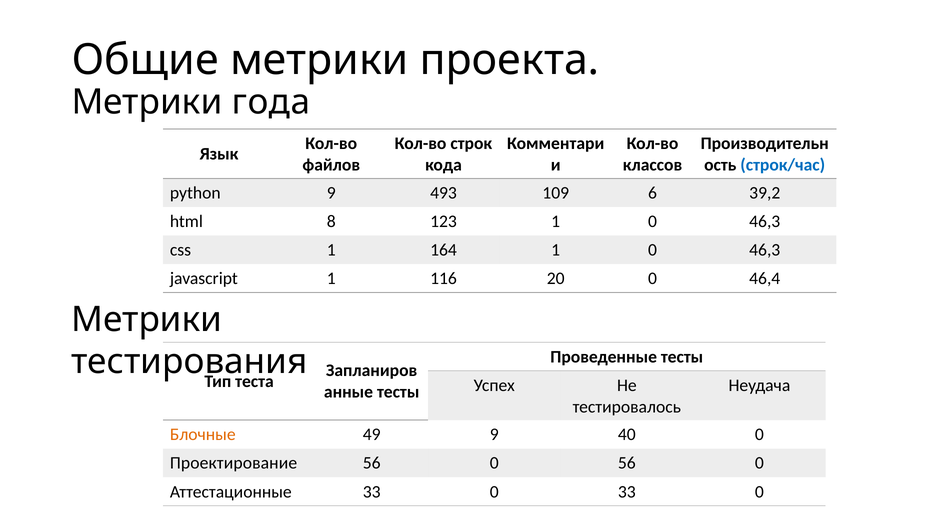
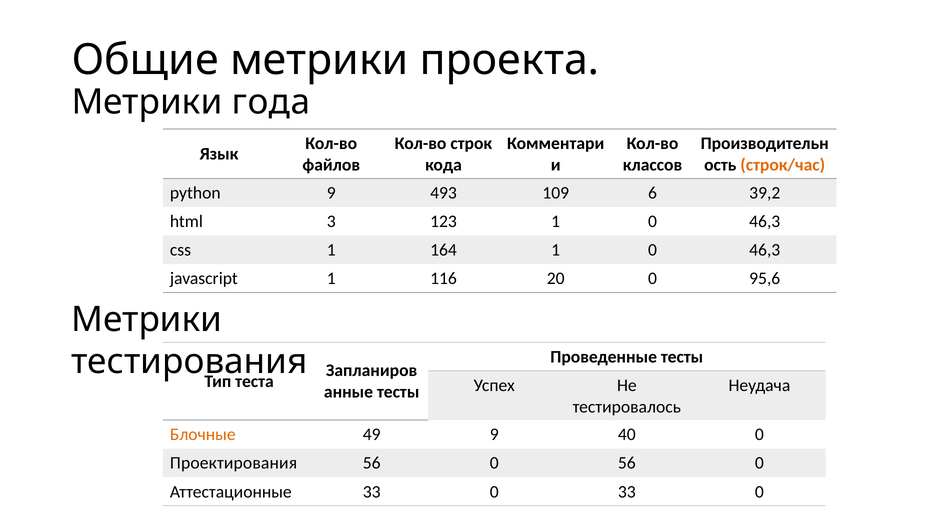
строк/час colour: blue -> orange (783, 165)
8: 8 -> 3 (331, 221)
46,4: 46,4 -> 95,6 (765, 278)
Проектирование: Проектирование -> Проектирования (234, 463)
